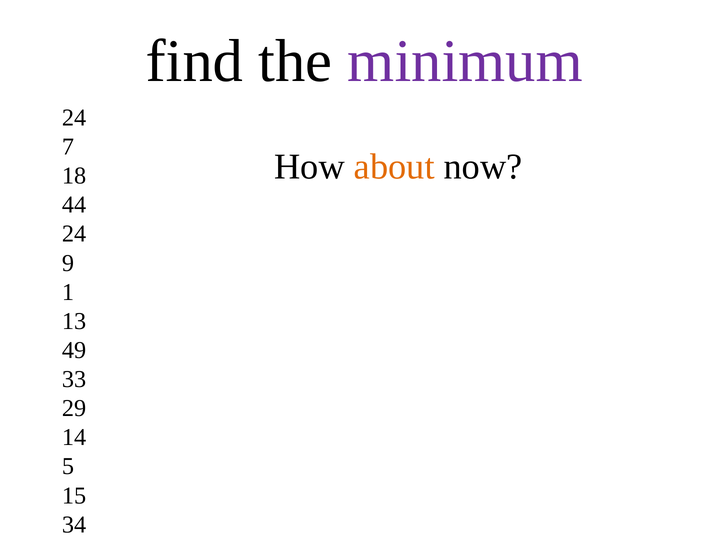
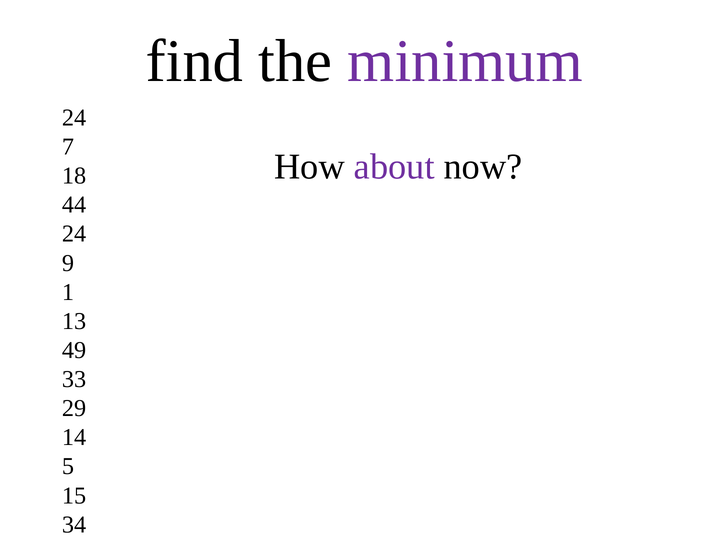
about colour: orange -> purple (394, 167)
